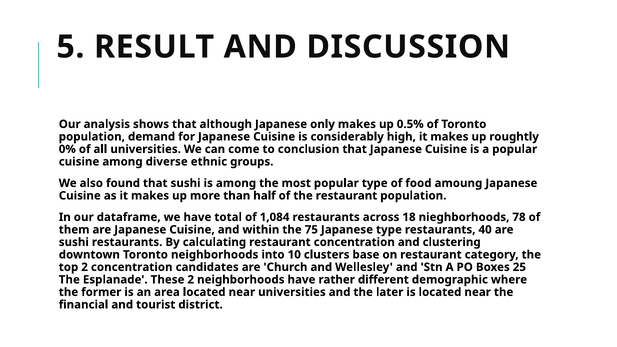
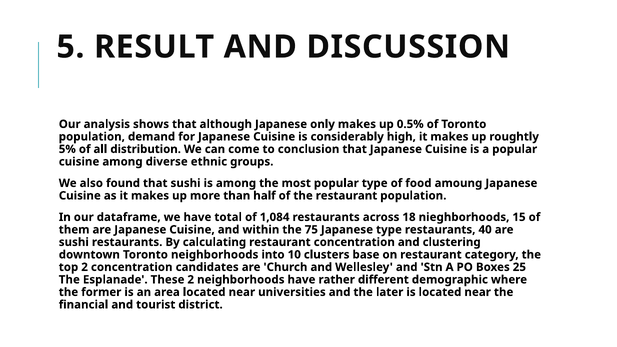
0%: 0% -> 5% (67, 149)
all universities: universities -> distribution (146, 149)
78: 78 -> 15 (519, 217)
